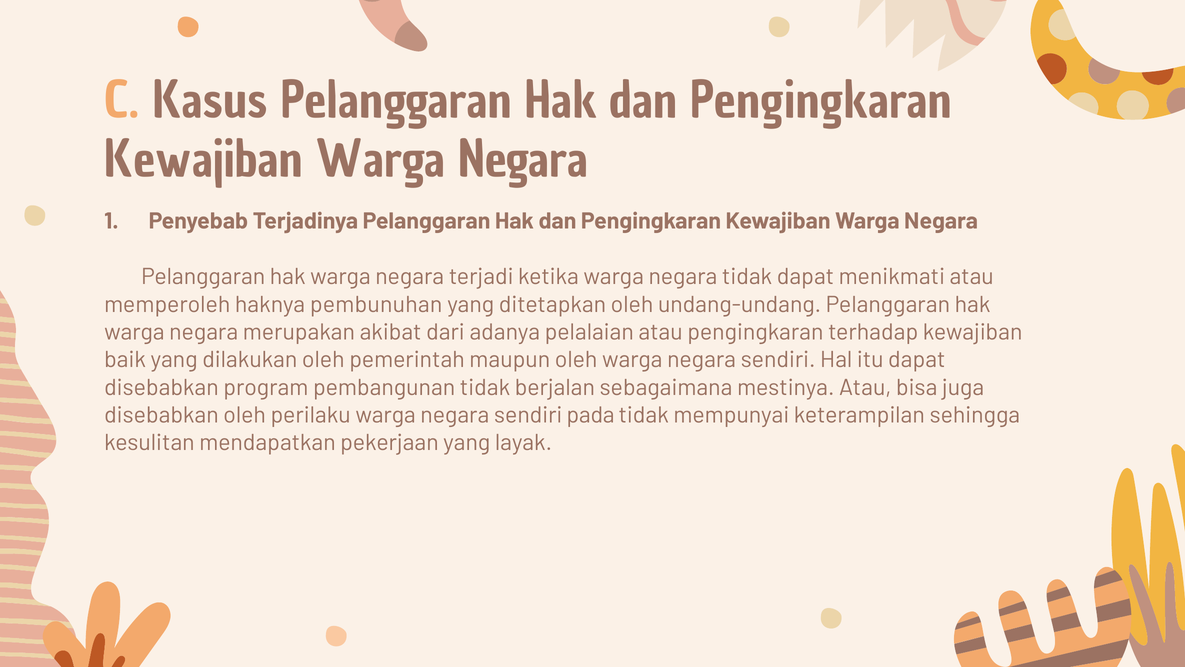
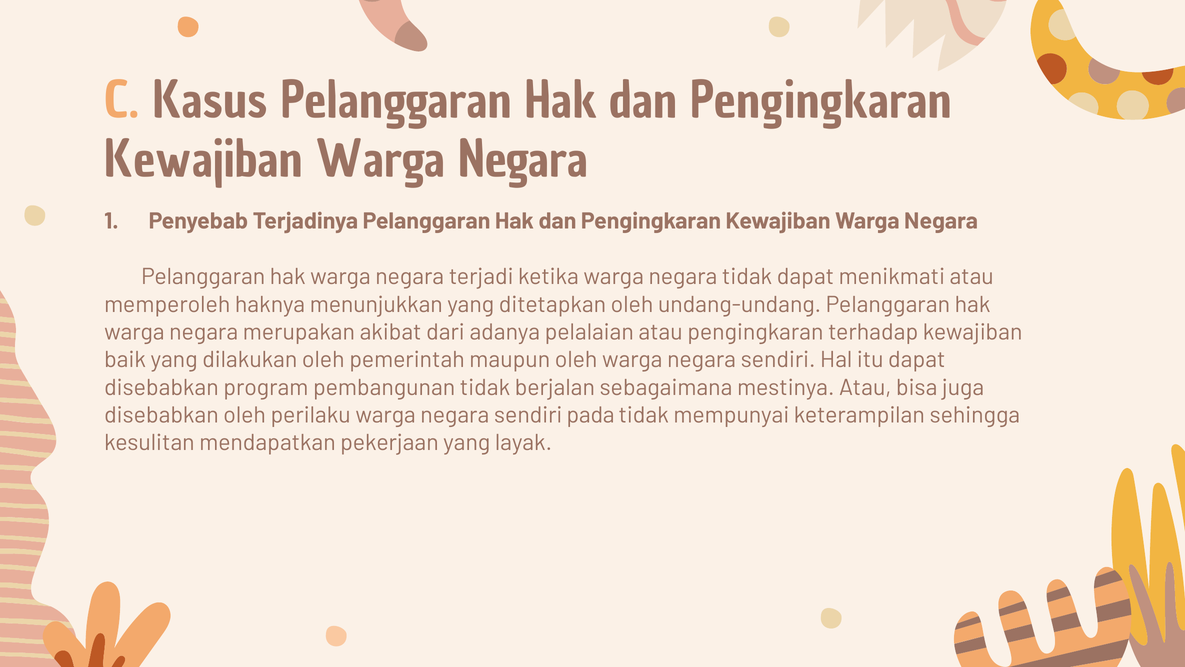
pembunuhan: pembunuhan -> menunjukkan (376, 304)
